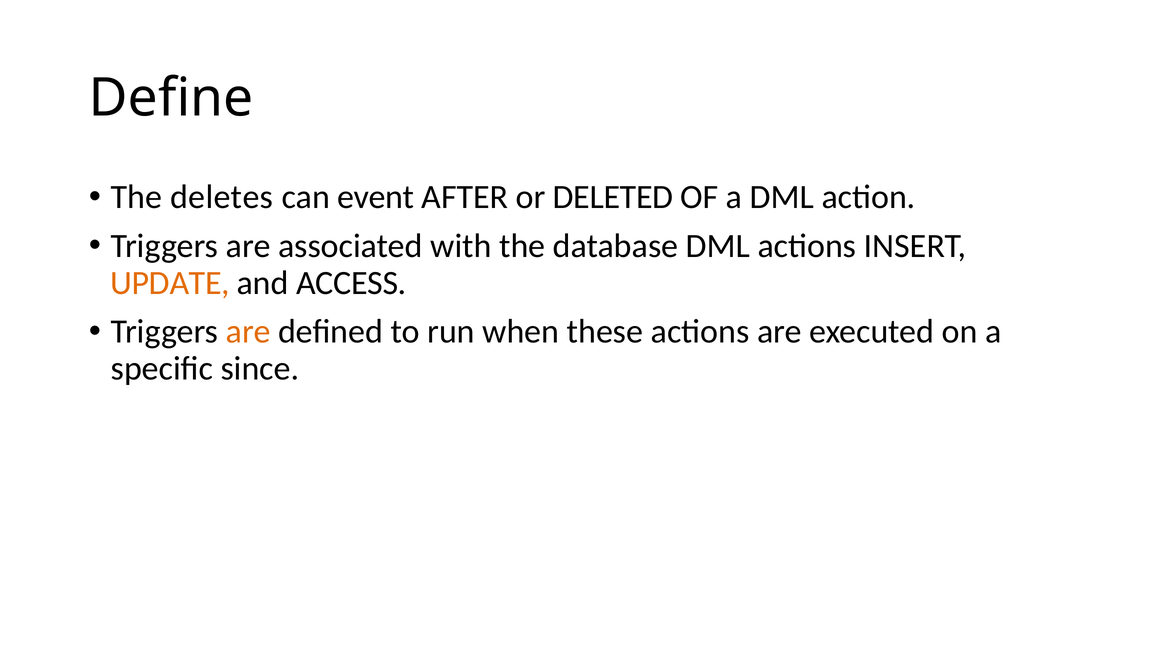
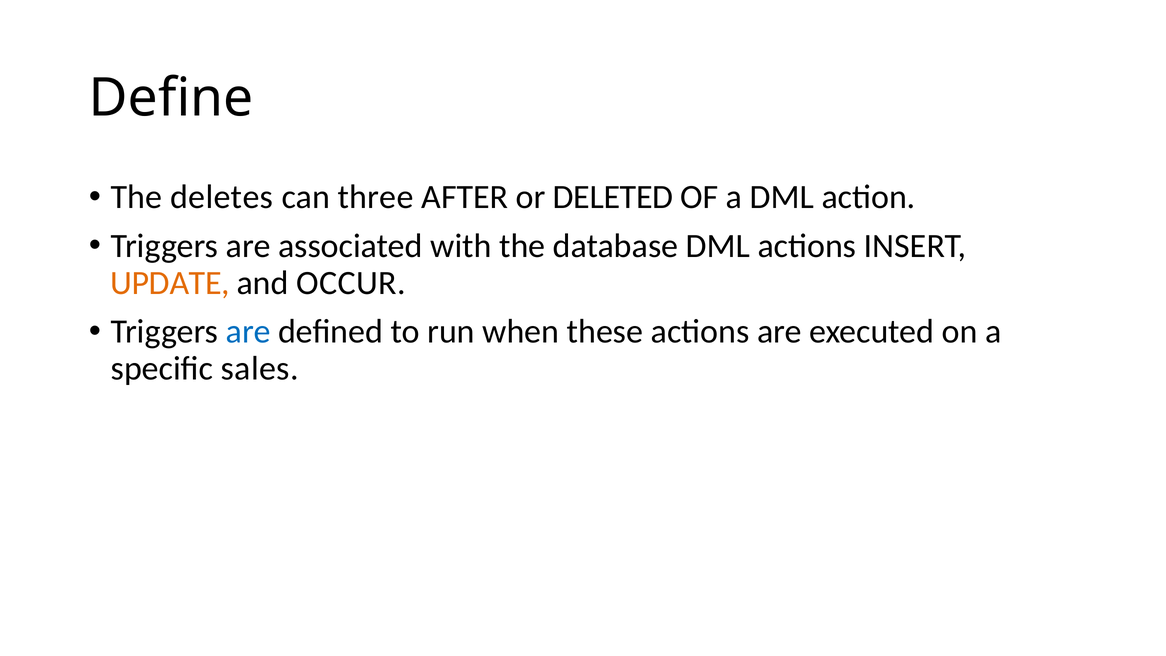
event: event -> three (376, 197)
ACCESS: ACCESS -> OCCUR (351, 283)
are colour: orange -> blue (248, 332)
since: since -> sales (260, 368)
